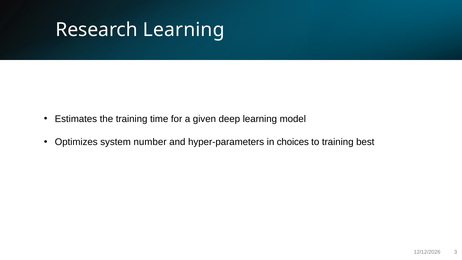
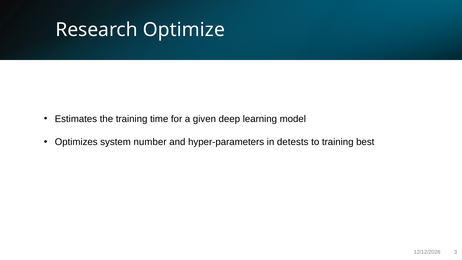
Research Learning: Learning -> Optimize (184, 30)
choices: choices -> detests (293, 142)
